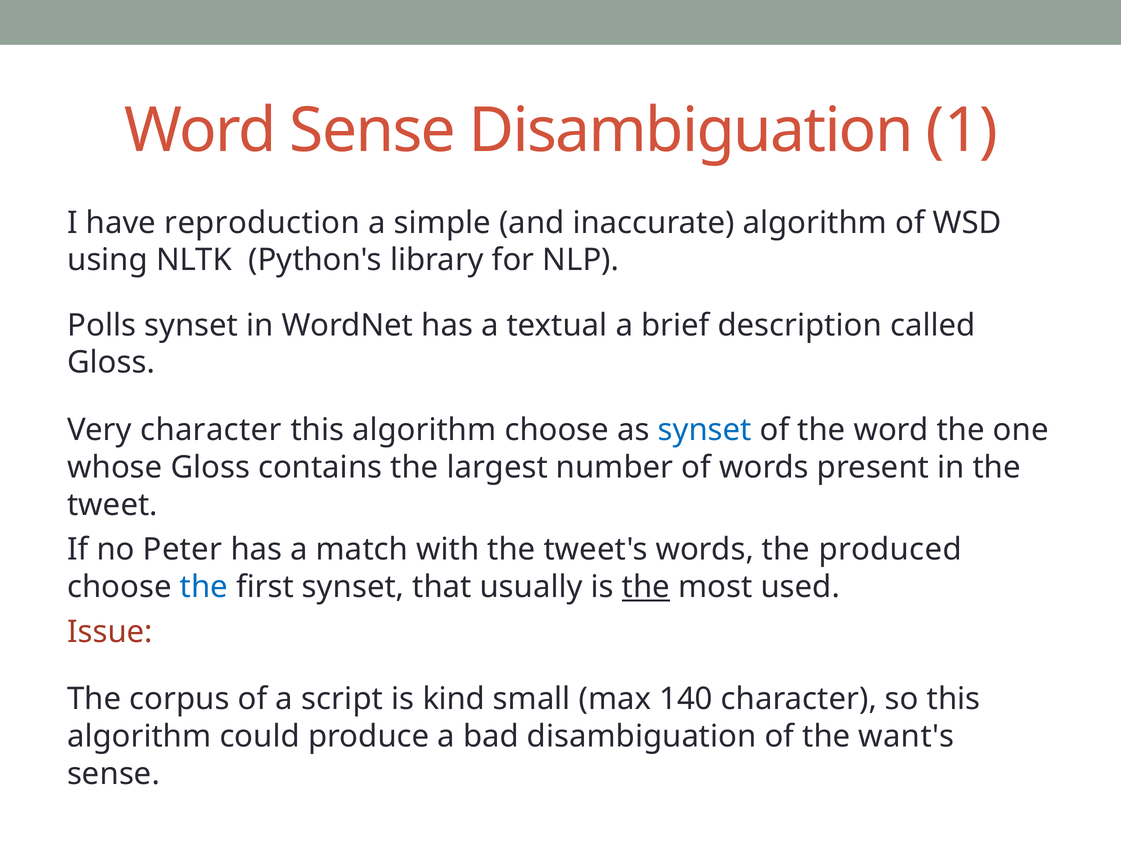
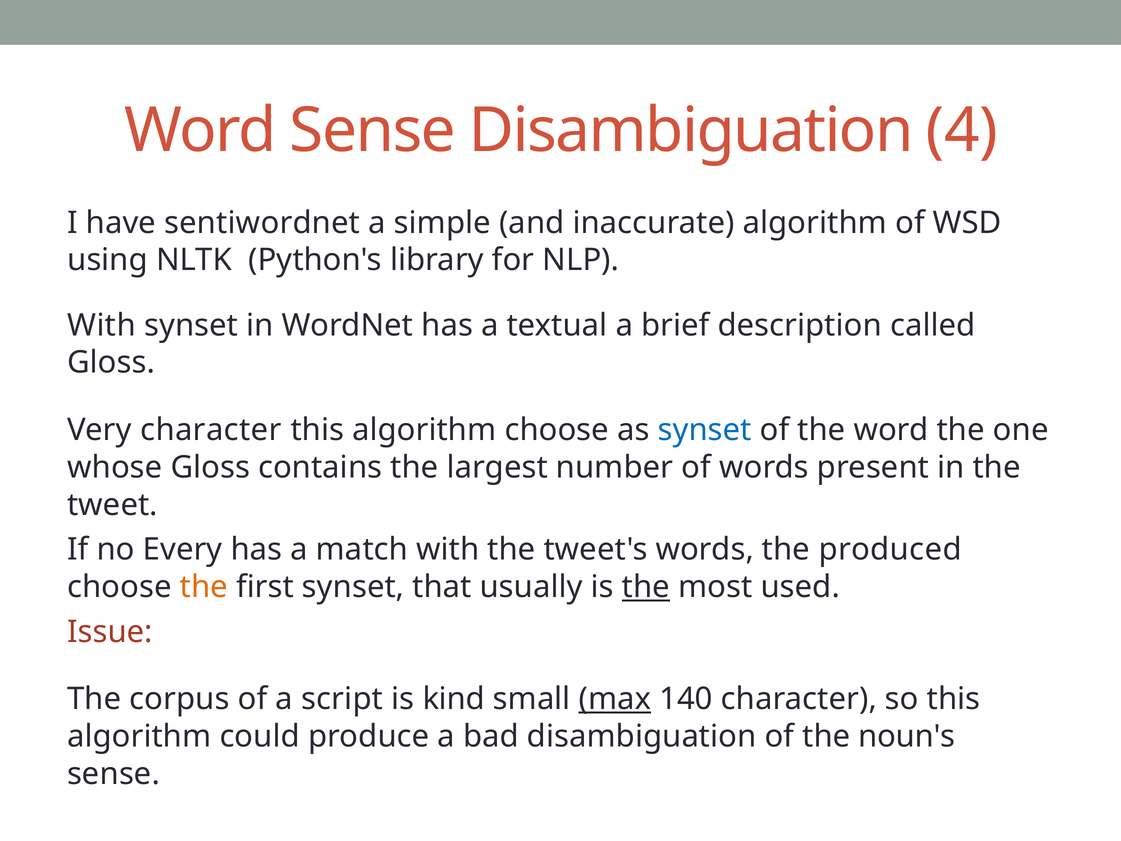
1: 1 -> 4 (962, 130)
reproduction: reproduction -> sentiwordnet (262, 223)
Polls: Polls -> With (102, 325)
Peter: Peter -> Every (183, 549)
the colour: blue -> orange (204, 587)
max underline: none -> present (615, 699)
want's: want's -> noun's (907, 736)
